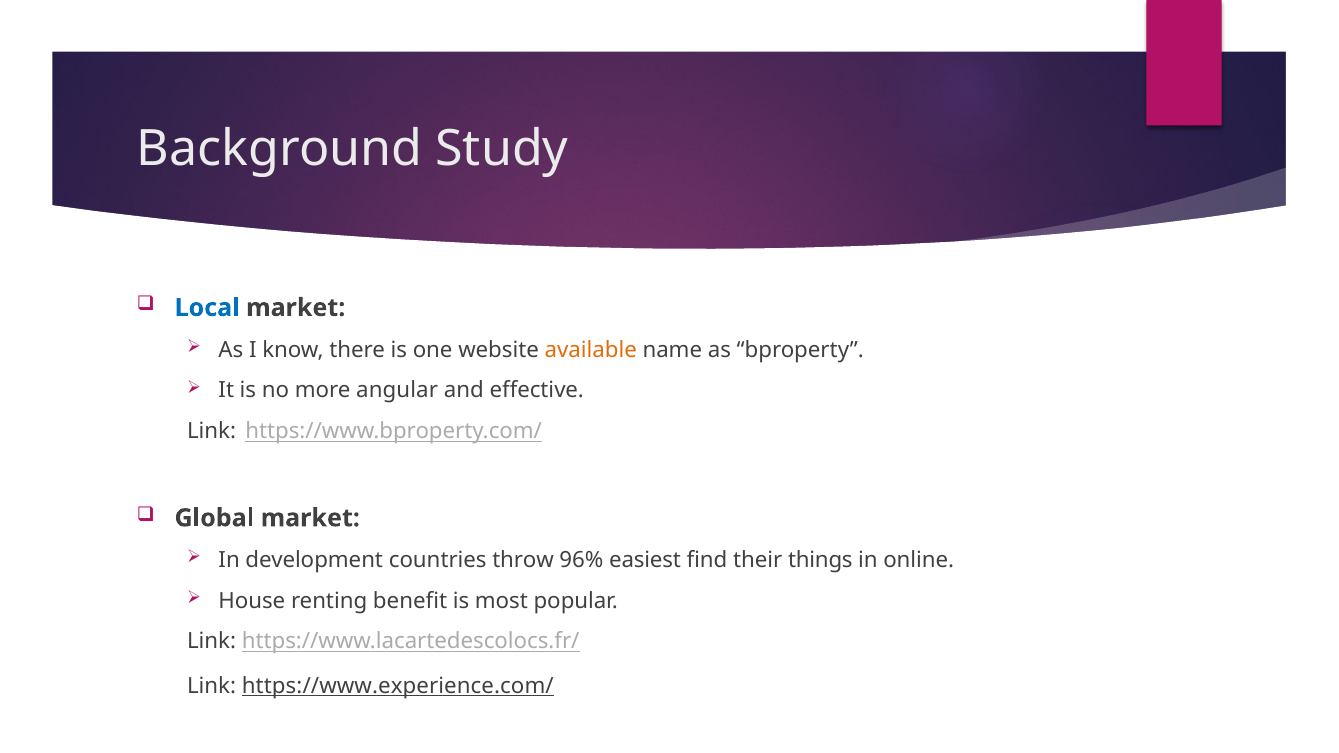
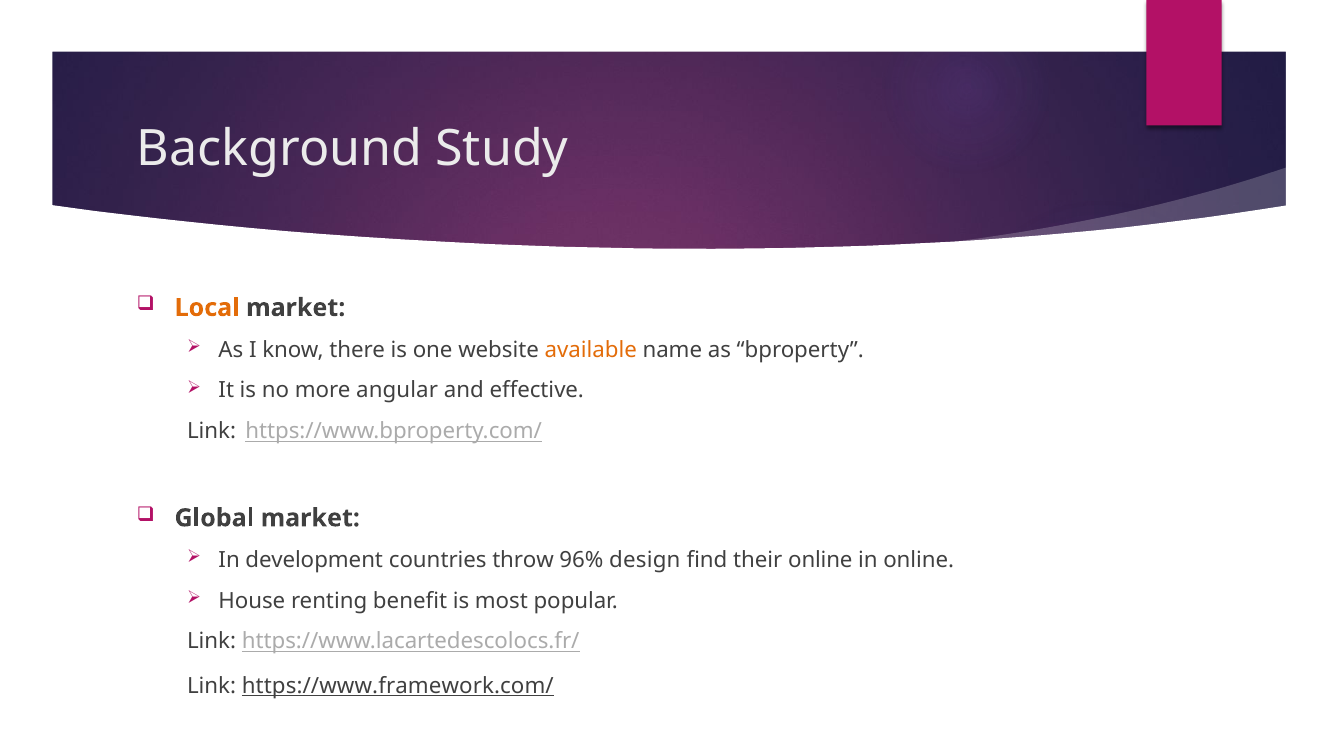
Local colour: blue -> orange (207, 308)
easiest: easiest -> design (645, 560)
their things: things -> online (820, 560)
https://www.experience.com/: https://www.experience.com/ -> https://www.framework.com/ (398, 686)
